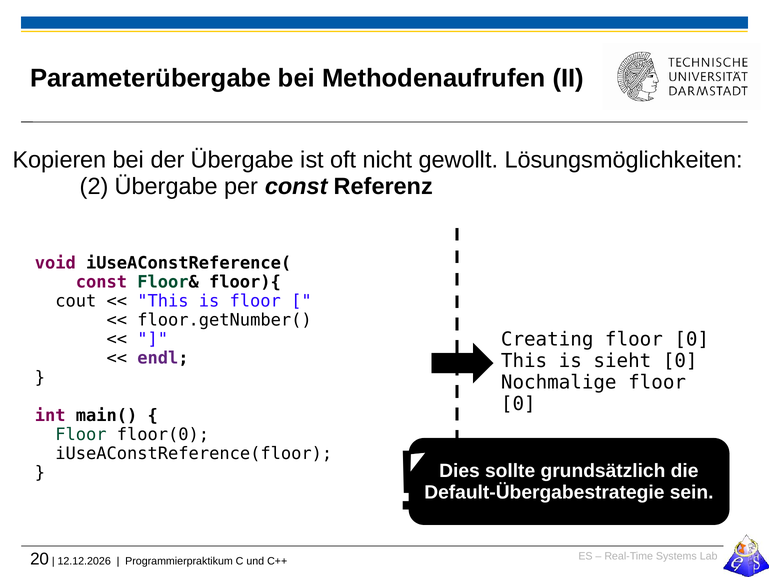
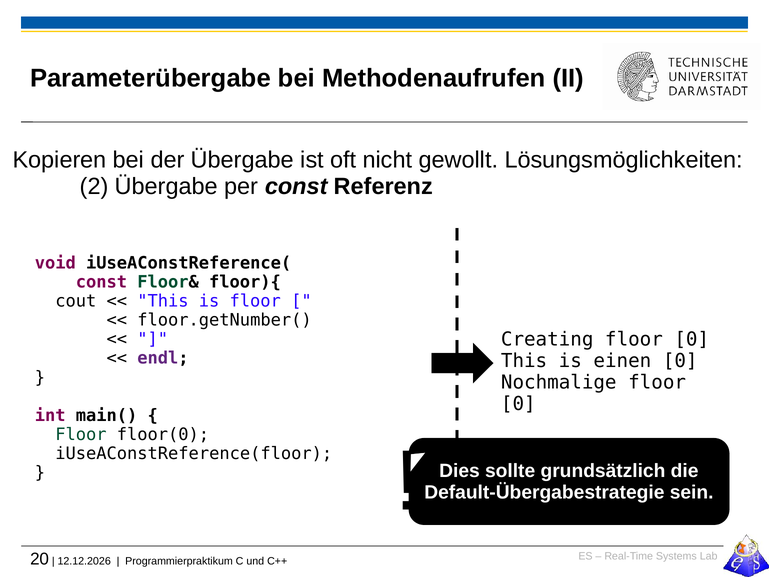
sieht: sieht -> einen (622, 361)
